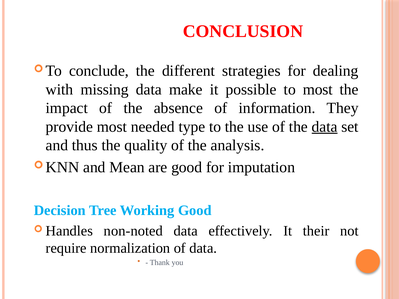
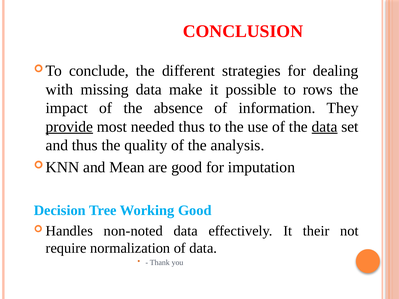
to most: most -> rows (318, 89)
provide underline: none -> present (69, 127)
needed type: type -> thus (192, 127)
